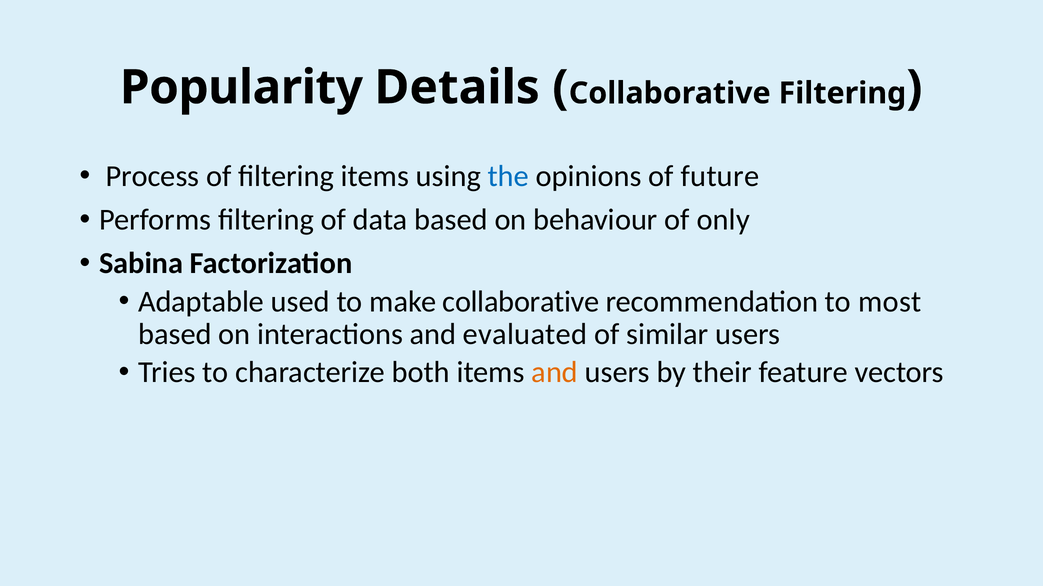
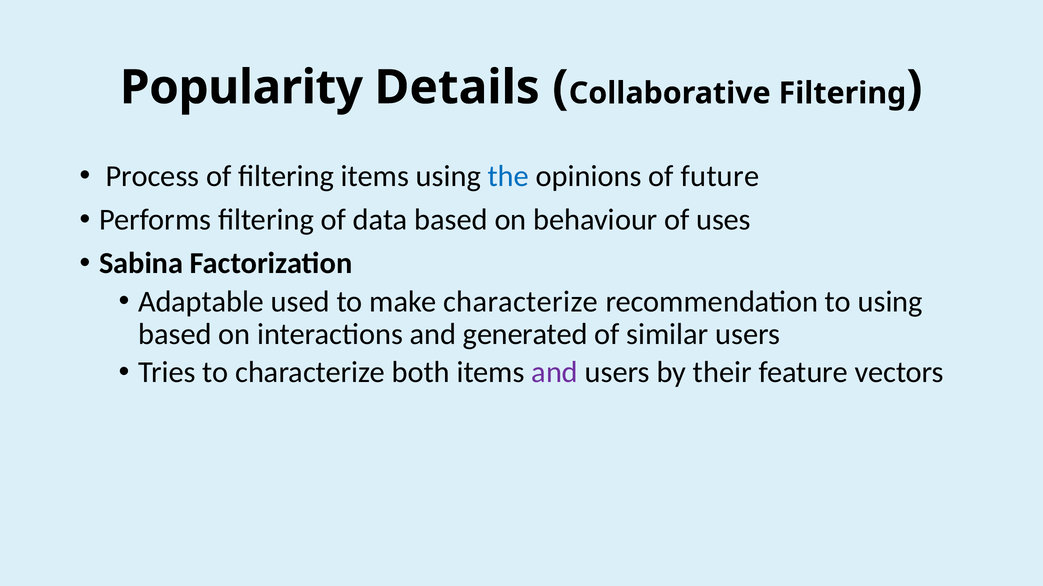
only: only -> uses (723, 220)
make collaborative: collaborative -> characterize (521, 302)
to most: most -> using (890, 302)
evaluated: evaluated -> generated (525, 335)
and colour: orange -> purple (555, 373)
